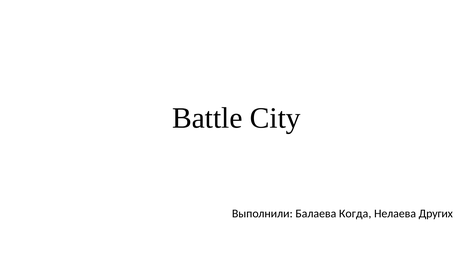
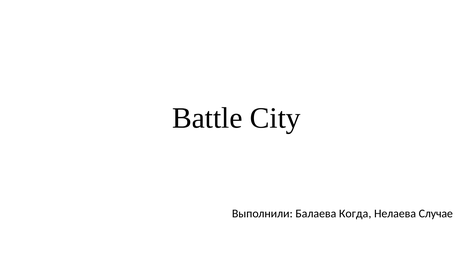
Других: Других -> Случае (436, 214)
